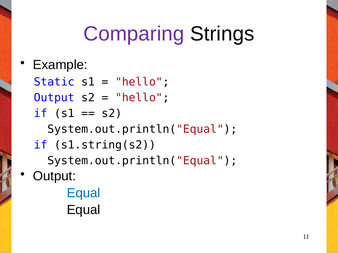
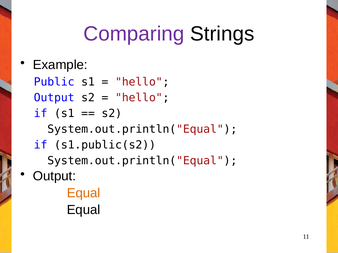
Static: Static -> Public (54, 82)
s1.string(s2: s1.string(s2 -> s1.public(s2 (105, 145)
Equal colour: blue -> orange (84, 193)
